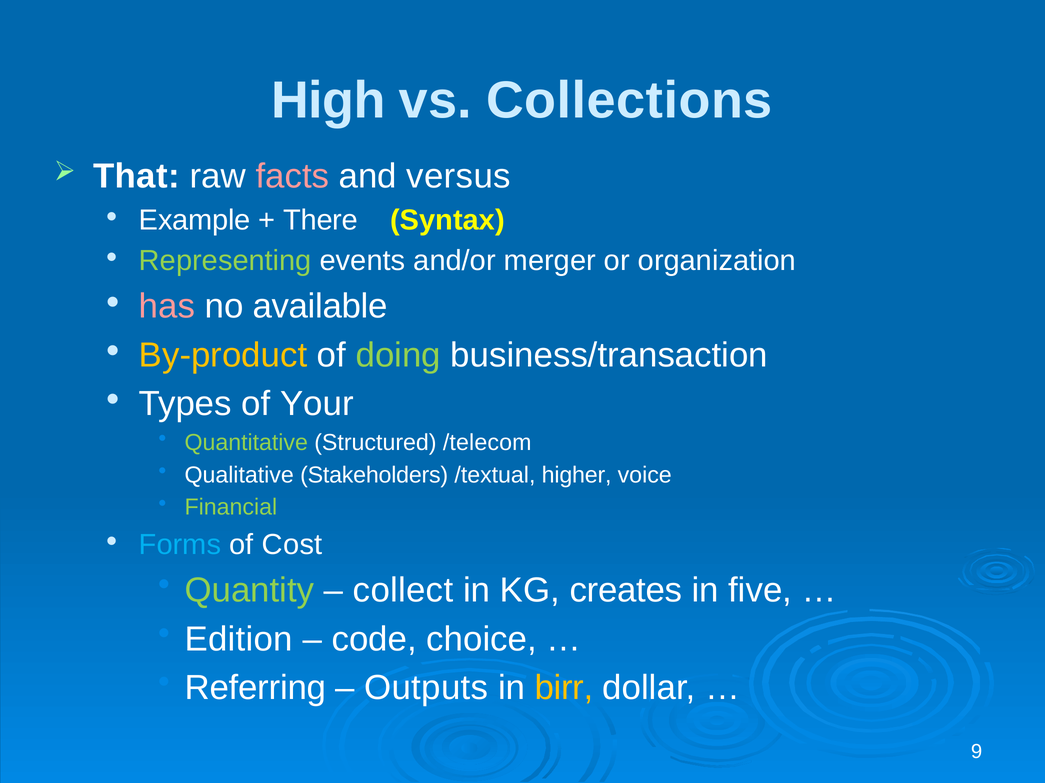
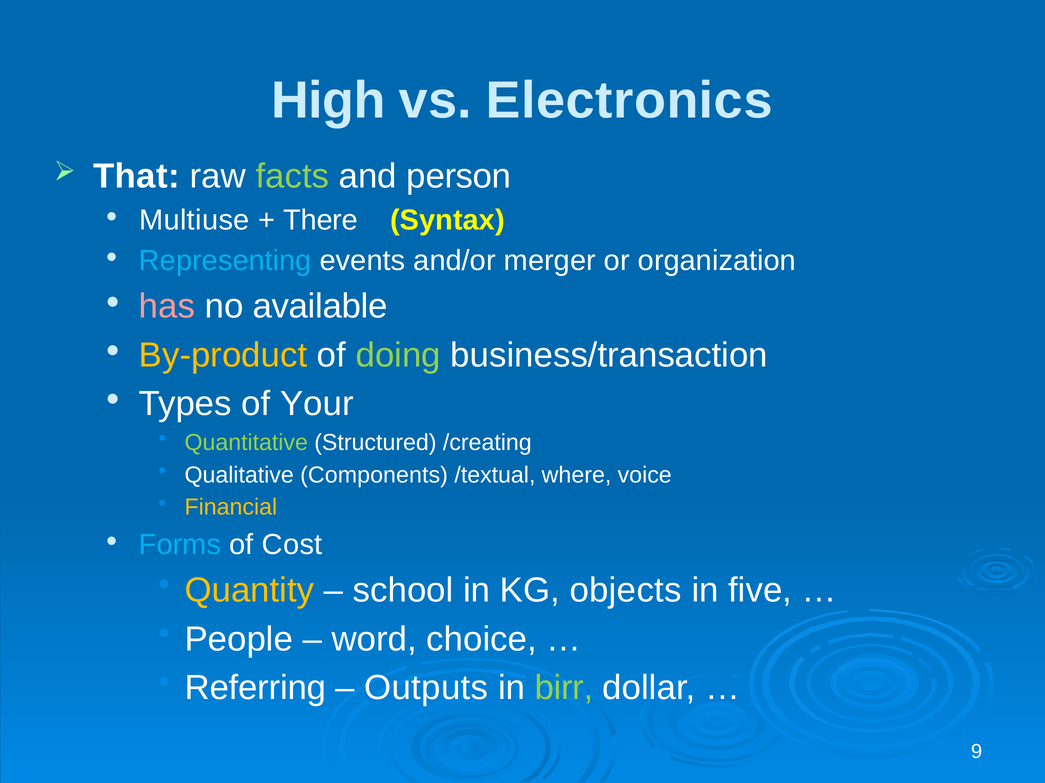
Collections: Collections -> Electronics (629, 101)
facts colour: pink -> light green (292, 177)
versus: versus -> person (459, 177)
Example: Example -> Multiuse (194, 220)
Representing colour: light green -> light blue (225, 261)
/telecom: /telecom -> /creating (487, 443)
Stakeholders: Stakeholders -> Components (374, 475)
higher: higher -> where (577, 475)
Financial colour: light green -> yellow (231, 508)
Quantity colour: light green -> yellow (249, 591)
collect: collect -> school (403, 591)
creates: creates -> objects (626, 591)
Edition: Edition -> People (239, 640)
code: code -> word (374, 640)
birr colour: yellow -> light green (564, 689)
